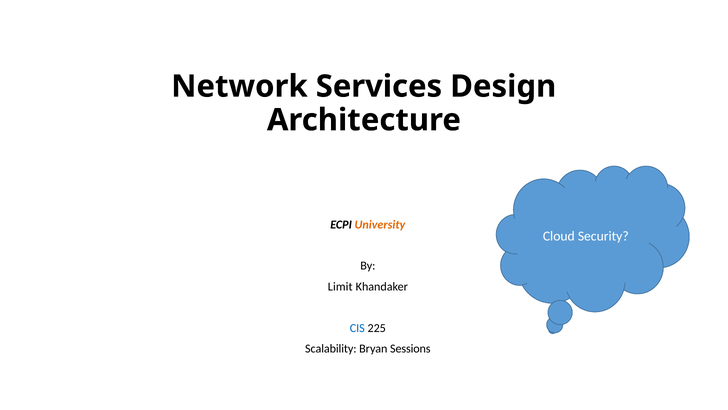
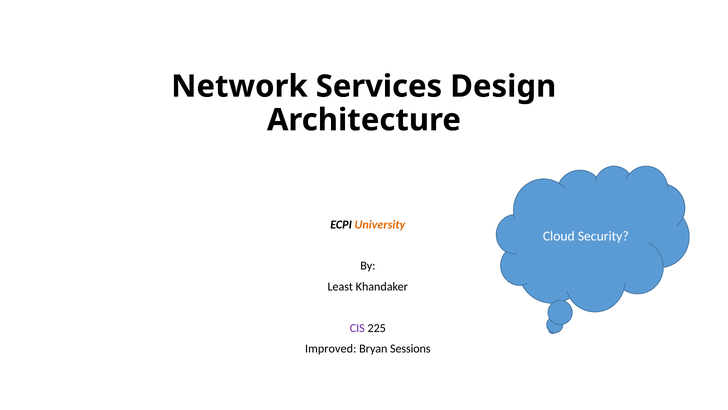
Limit: Limit -> Least (340, 286)
CIS colour: blue -> purple (357, 328)
Scalability: Scalability -> Improved (331, 348)
